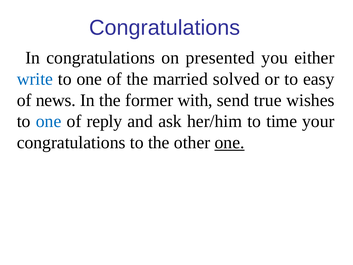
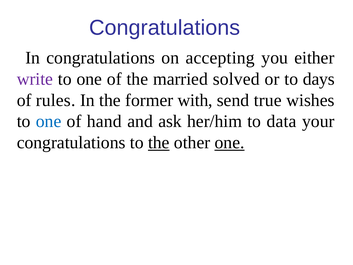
presented: presented -> accepting (220, 58)
write colour: blue -> purple (35, 79)
easy: easy -> days (319, 79)
news: news -> rules (56, 100)
reply: reply -> hand (104, 121)
time: time -> data (282, 121)
the underline: none -> present (159, 142)
